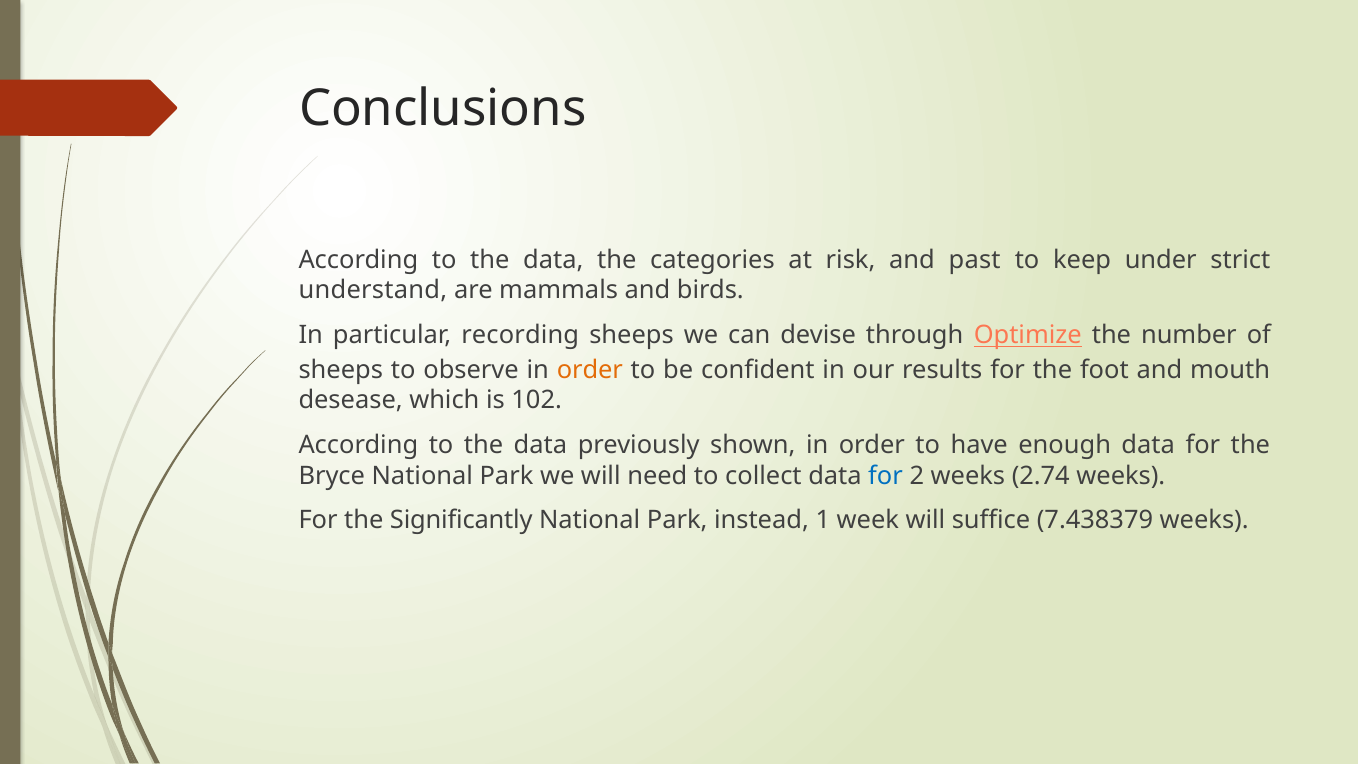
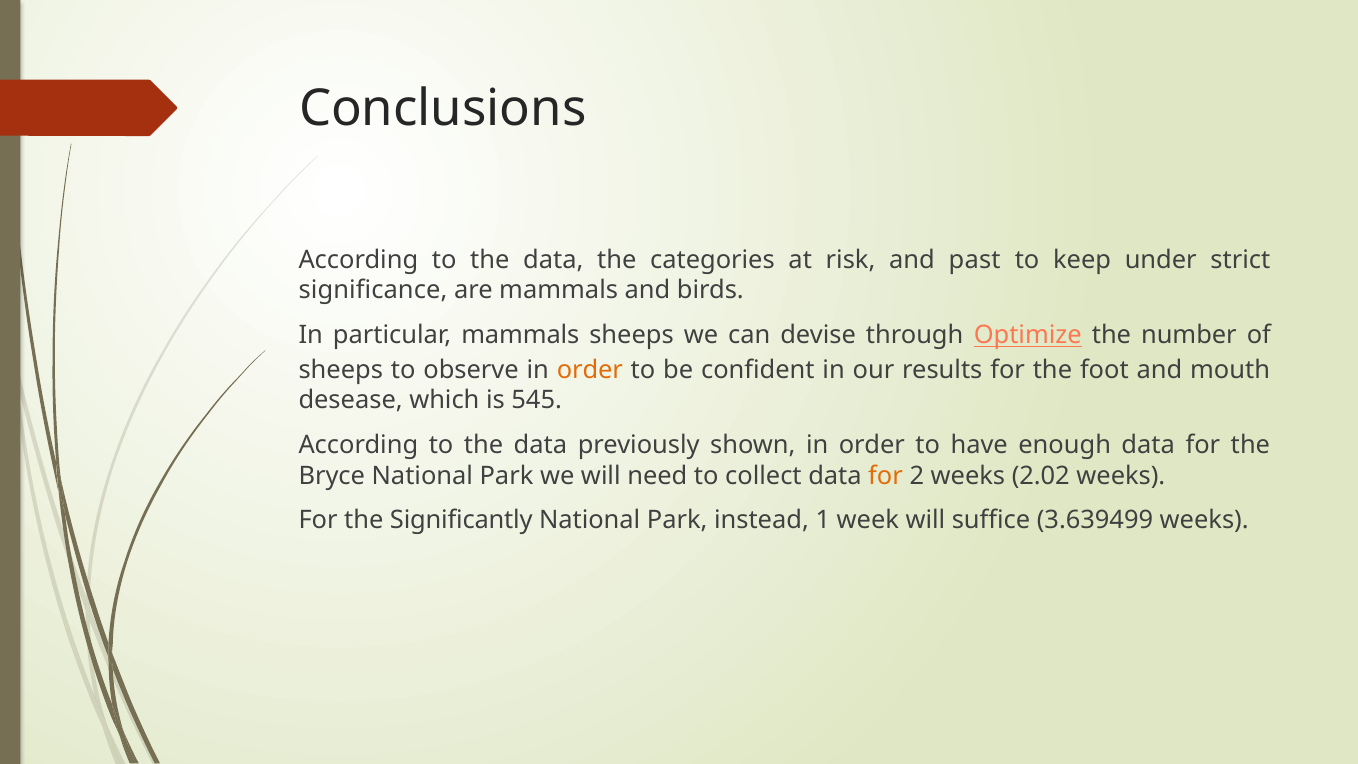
understand: understand -> significance (373, 290)
particular recording: recording -> mammals (520, 335)
102: 102 -> 545 (537, 400)
for colour: blue -> orange (886, 476)
2.74: 2.74 -> 2.02 (1041, 476)
7.438379: 7.438379 -> 3.639499 (1095, 520)
